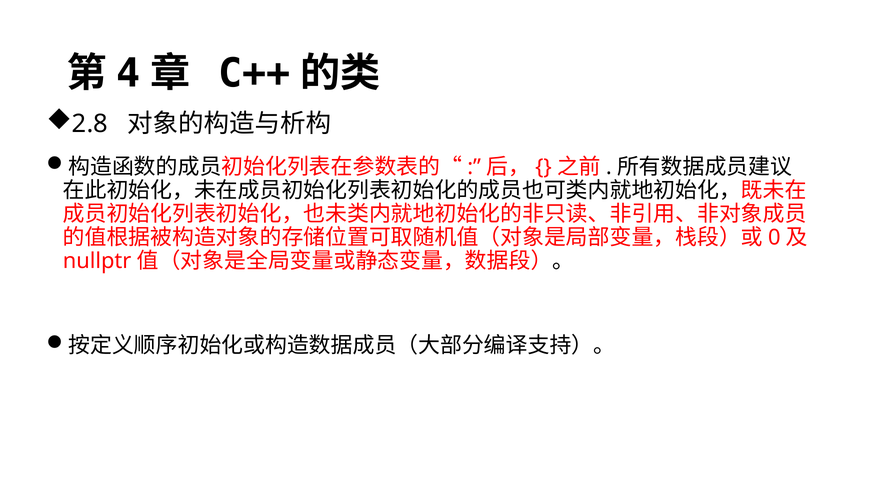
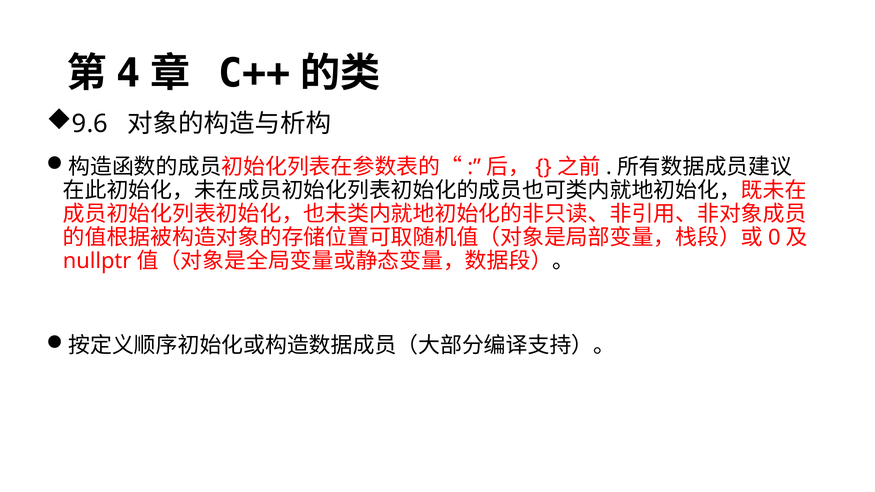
2.8: 2.8 -> 9.6 (90, 124)
